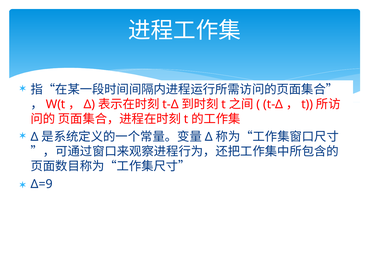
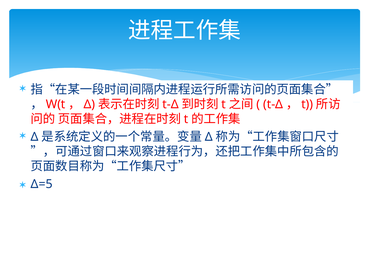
Δ=9: Δ=9 -> Δ=5 (42, 184)
